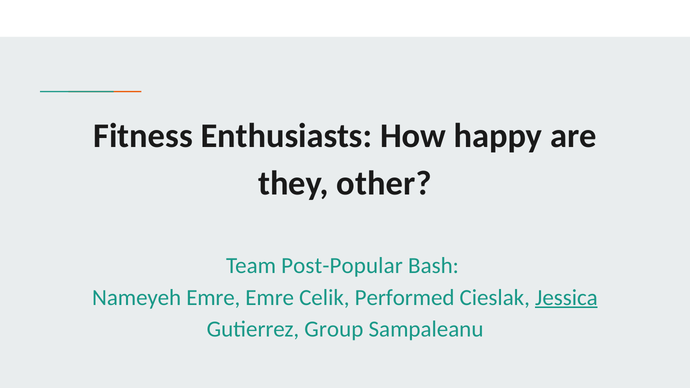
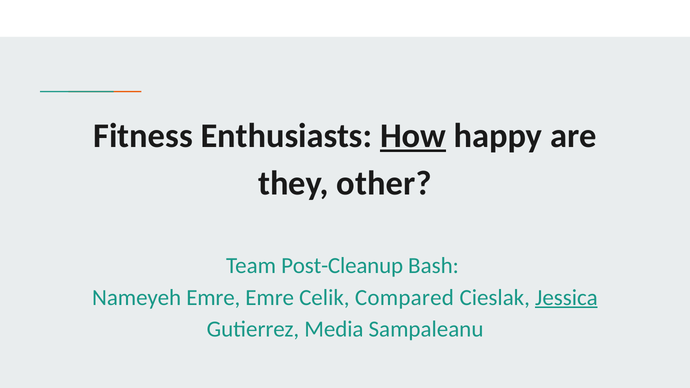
How underline: none -> present (413, 136)
Post-Popular: Post-Popular -> Post-Cleanup (342, 266)
Performed: Performed -> Compared (404, 298)
Group: Group -> Media (334, 329)
